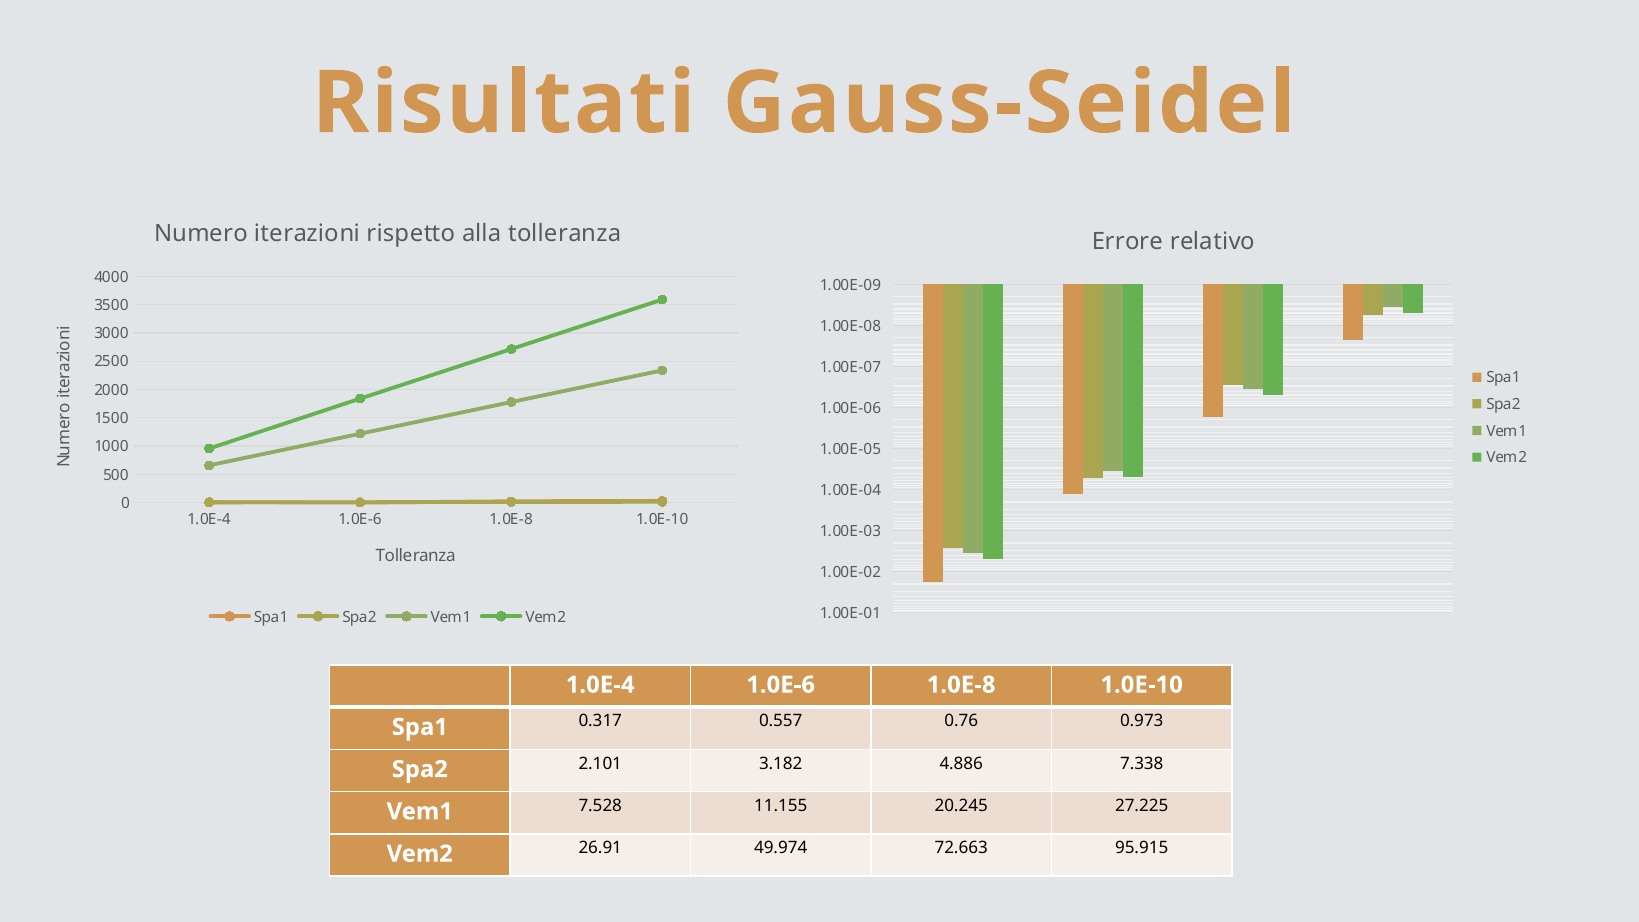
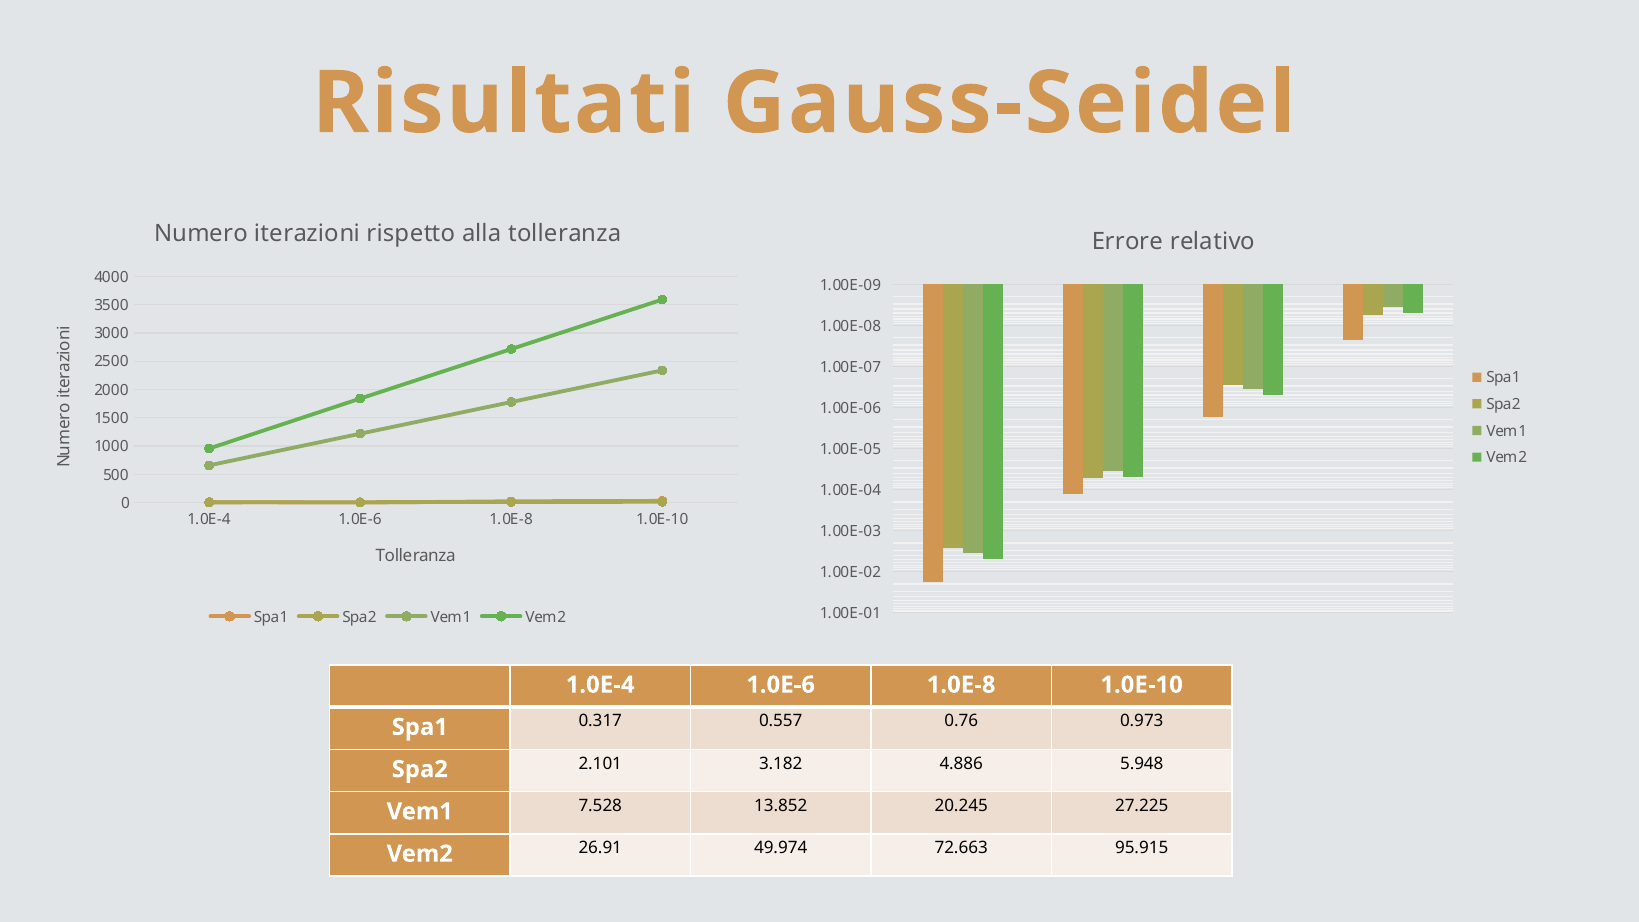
7.338: 7.338 -> 5.948 (1142, 763)
11.155: 11.155 -> 13.852 (781, 806)
